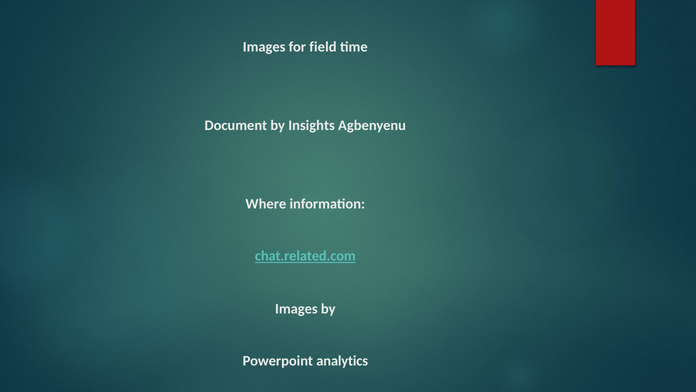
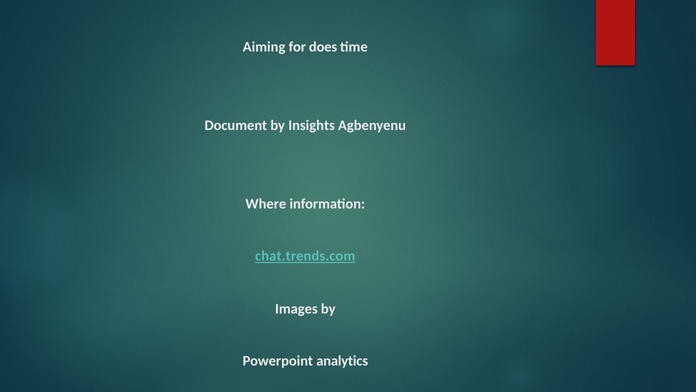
Images: Images -> Aiming (264, 47)
field: field -> does (323, 47)
chat.related.com: chat.related.com -> chat.trends.com (305, 256)
